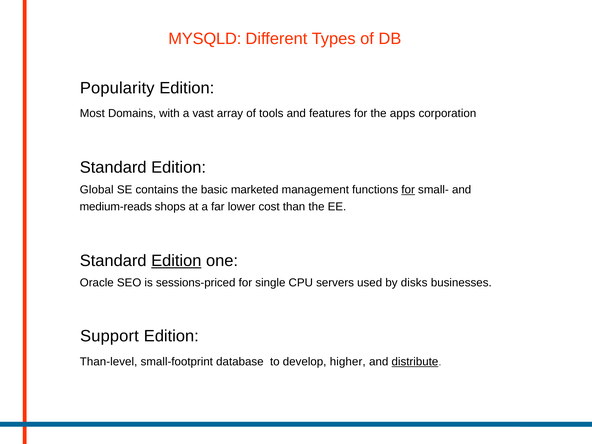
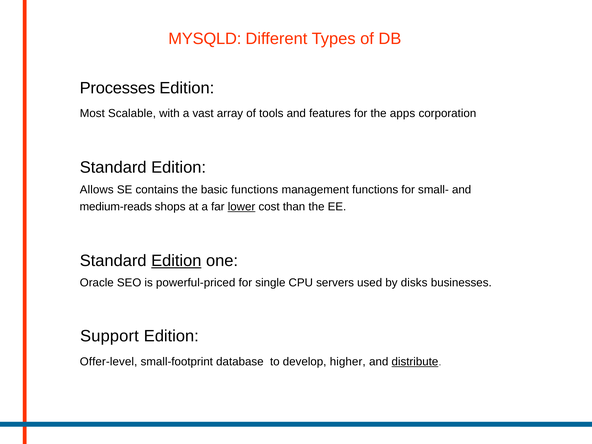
Popularity: Popularity -> Processes (117, 88)
Domains: Domains -> Scalable (132, 113)
Global: Global -> Allows (97, 190)
basic marketed: marketed -> functions (255, 190)
for underline: present -> none (408, 190)
lower underline: none -> present (242, 207)
sessions-priced: sessions-priced -> powerful-priced (196, 283)
Than-level: Than-level -> Offer-level (109, 362)
